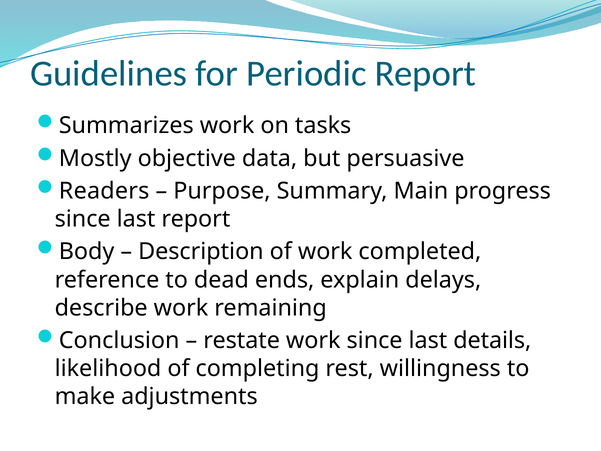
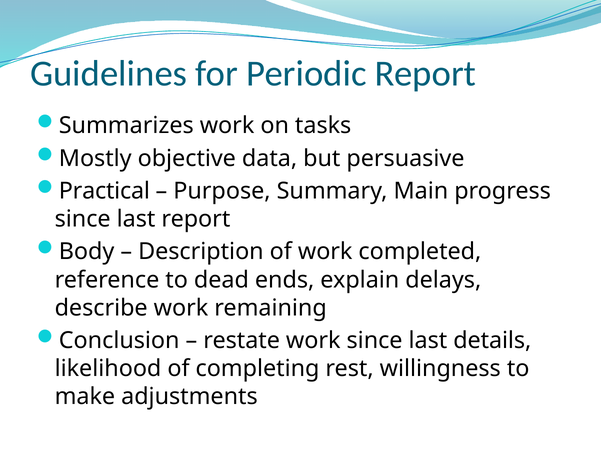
Readers: Readers -> Practical (104, 191)
